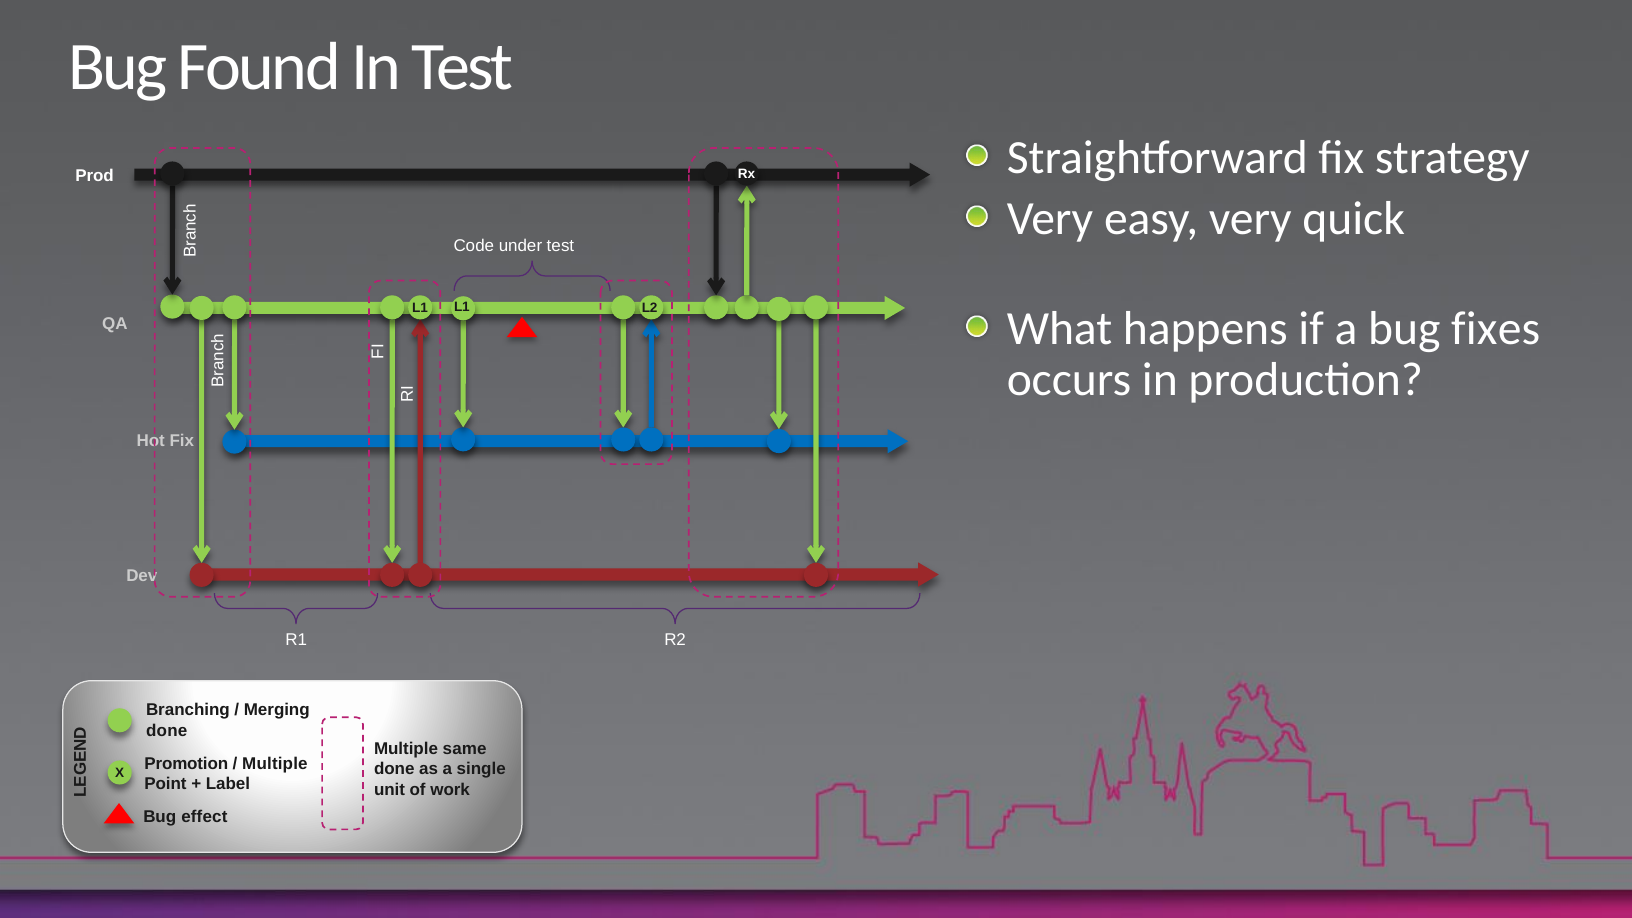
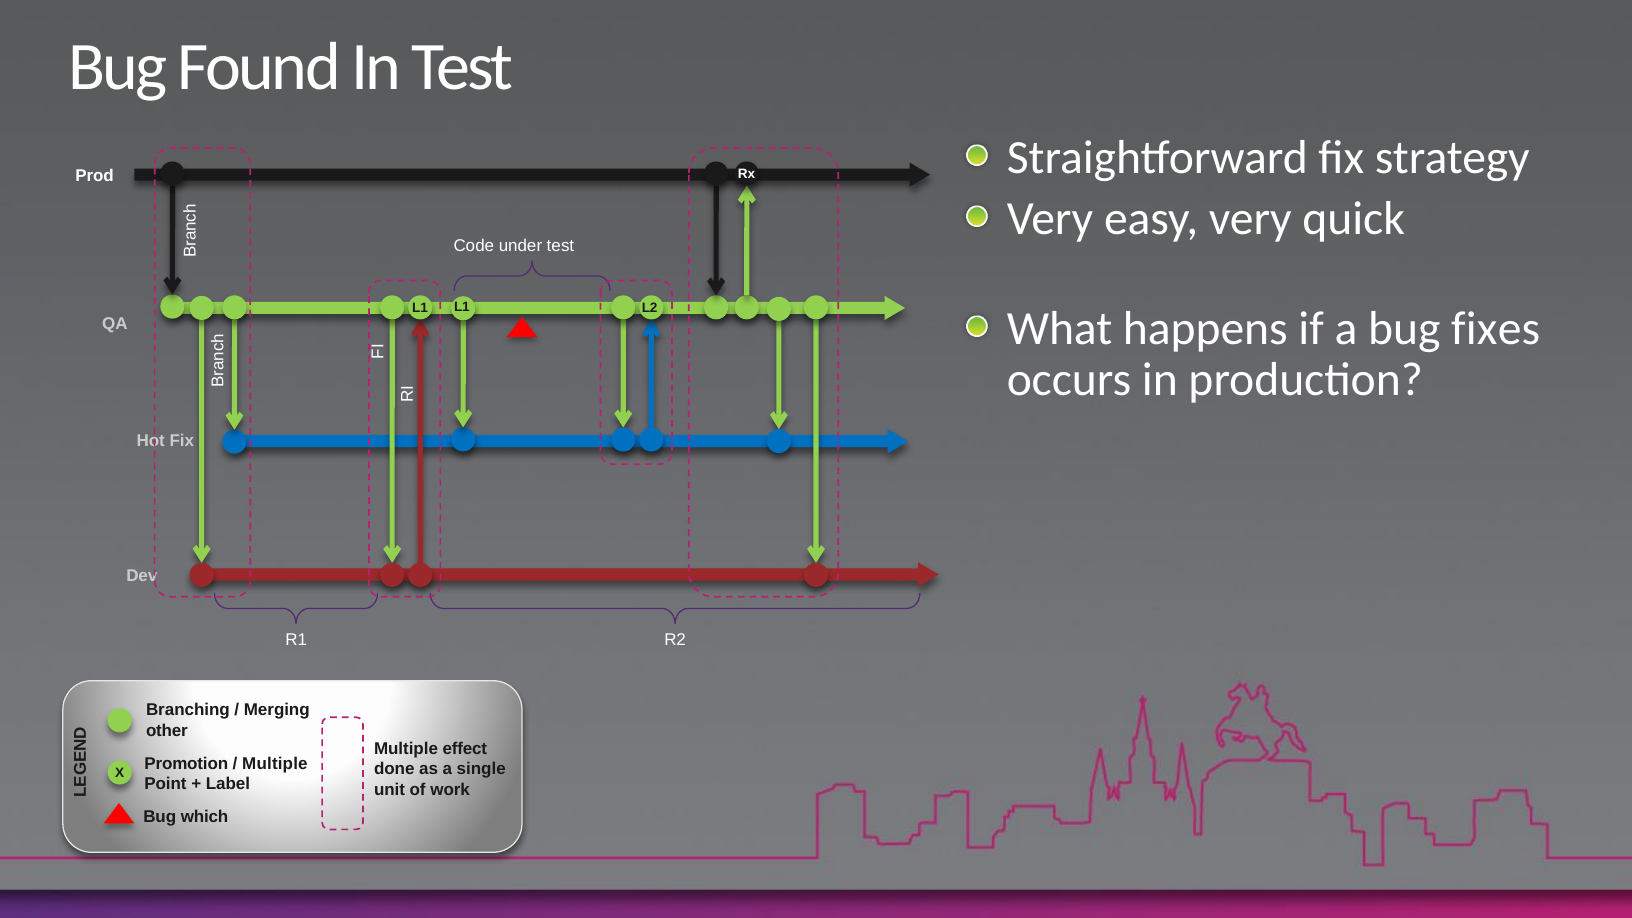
done: done -> other (167, 731)
same: same -> effect (465, 749)
effect: effect -> which (205, 817)
